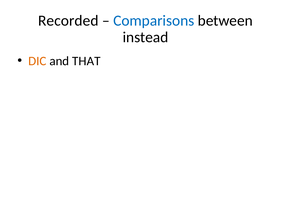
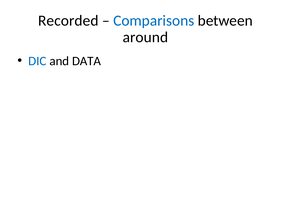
instead: instead -> around (145, 37)
DIC colour: orange -> blue (37, 61)
THAT: THAT -> DATA (86, 61)
